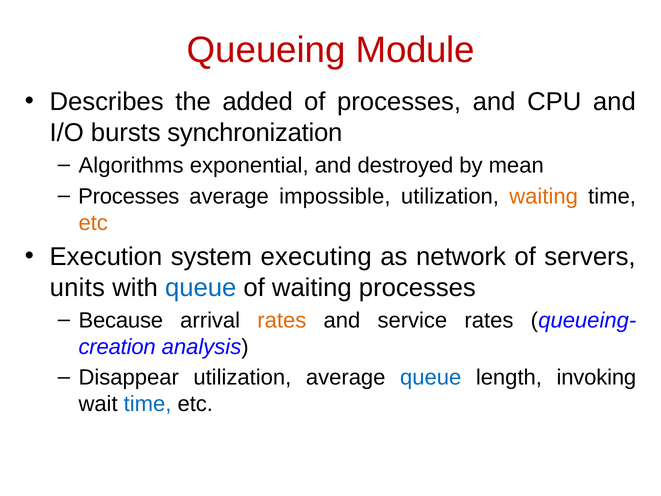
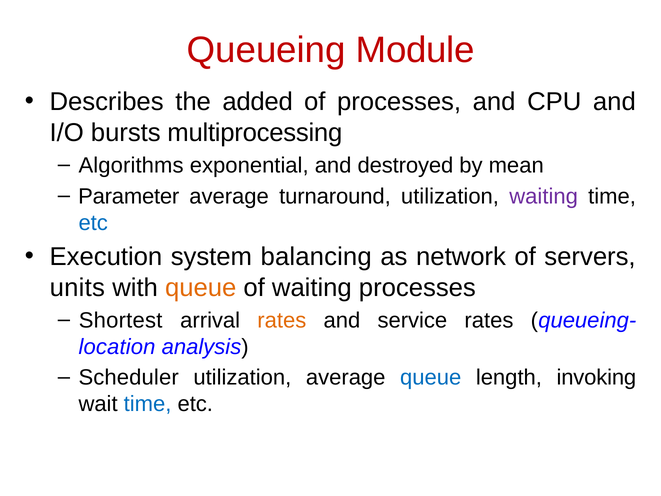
synchronization: synchronization -> multiprocessing (255, 133)
Processes: Processes -> Parameter (129, 196)
impossible: impossible -> turnaround (335, 196)
waiting colour: orange -> purple (544, 196)
etc colour: orange -> blue (93, 223)
executing: executing -> balancing (316, 257)
queue colour: blue -> orange (201, 287)
Because: Because -> Shortest (121, 320)
creation: creation -> location (117, 347)
Disappear: Disappear -> Scheduler (129, 377)
